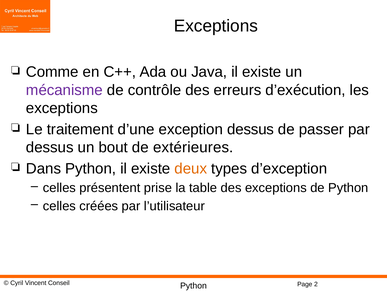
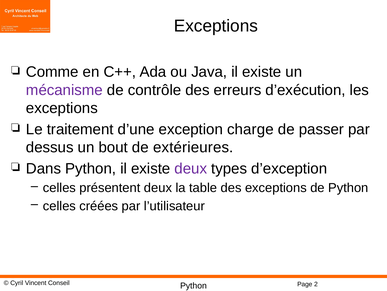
exception dessus: dessus -> charge (250, 129)
deux colour: orange -> purple (191, 168)
présentent prise: prise -> deux (158, 187)
